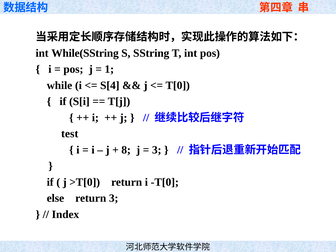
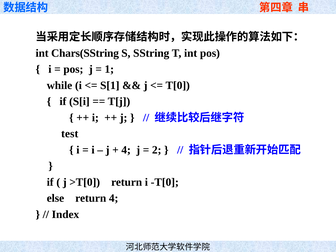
While(SString: While(SString -> Chars(SString (85, 53)
S[4: S[4 -> S[1 (110, 85)
8: 8 -> 4 (126, 150)
3: 3 -> 2 (157, 150)
return 3: 3 -> 4 (114, 198)
